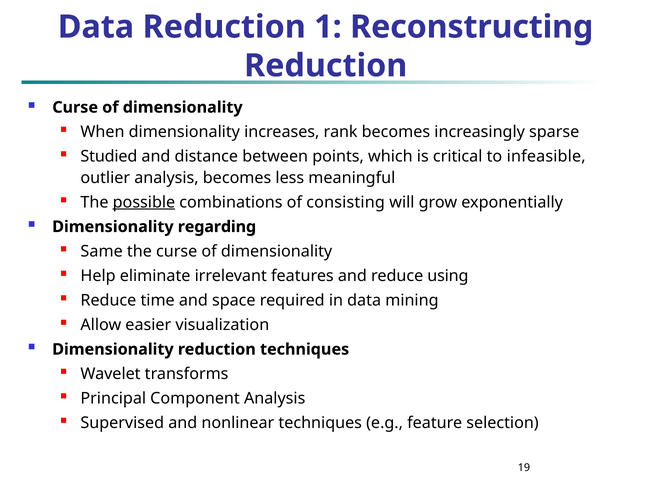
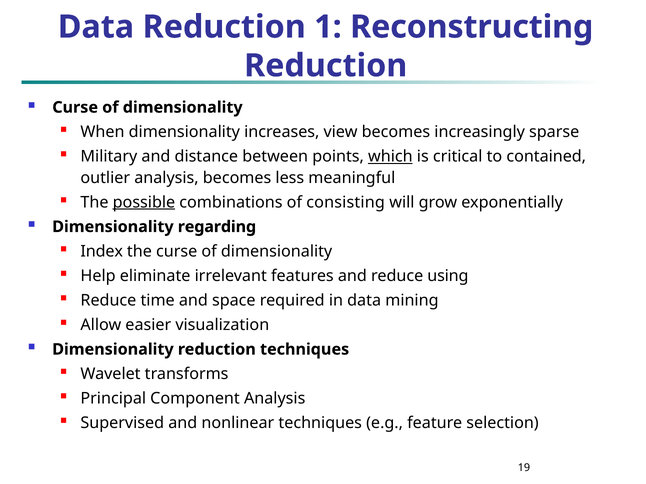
rank: rank -> view (341, 132)
Studied: Studied -> Military (109, 157)
which underline: none -> present (390, 157)
infeasible: infeasible -> contained (546, 157)
Same: Same -> Index (102, 252)
